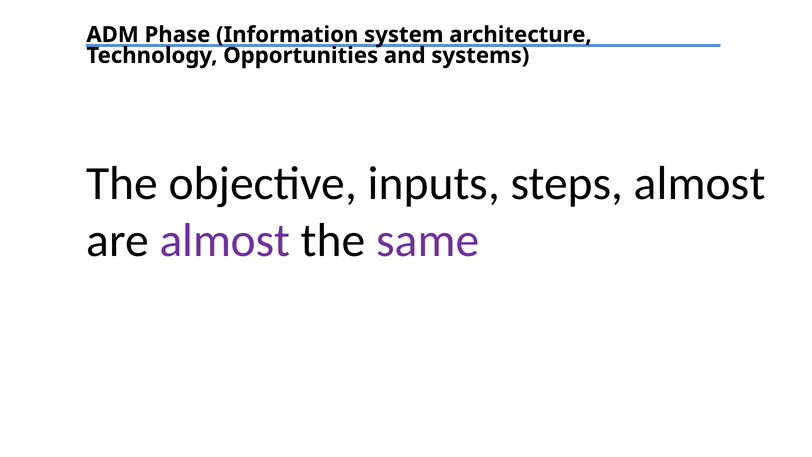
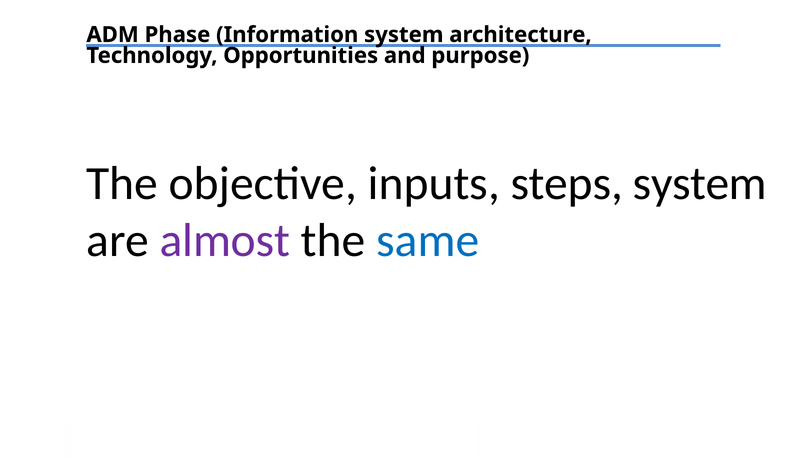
systems: systems -> purpose (480, 56)
steps almost: almost -> system (700, 183)
same colour: purple -> blue (428, 240)
